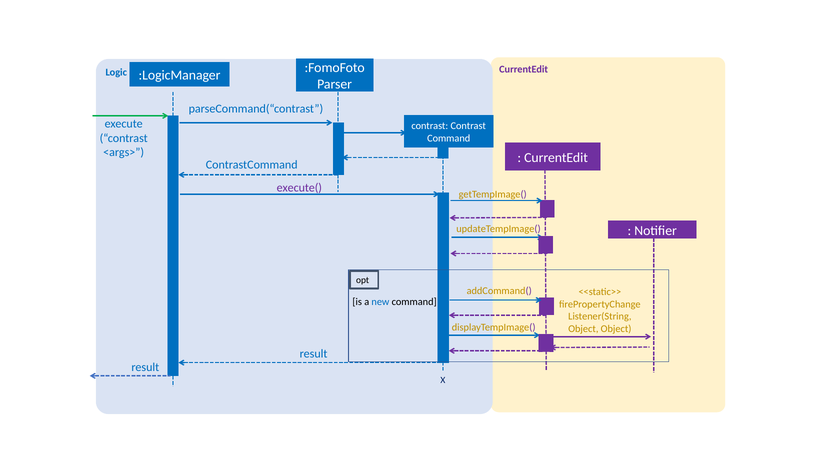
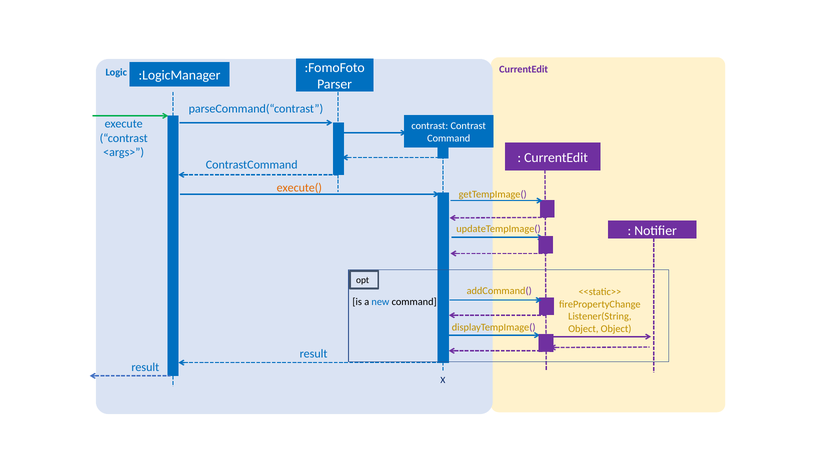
execute( colour: purple -> orange (299, 188)
